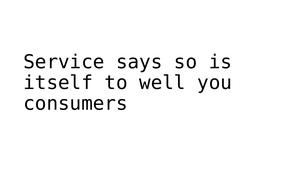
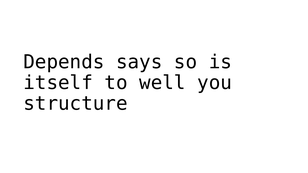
Service: Service -> Depends (64, 62)
consumers: consumers -> structure (75, 104)
